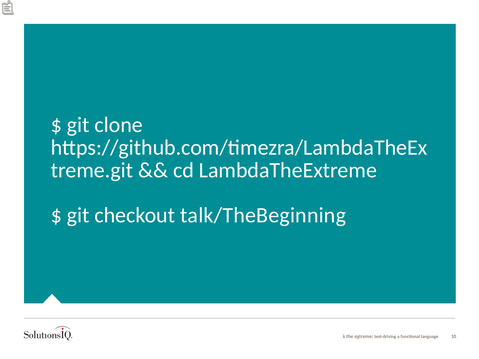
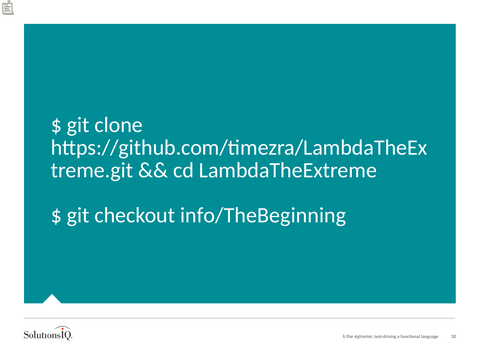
talk/TheBeginning: talk/TheBeginning -> info/TheBeginning (263, 216)
